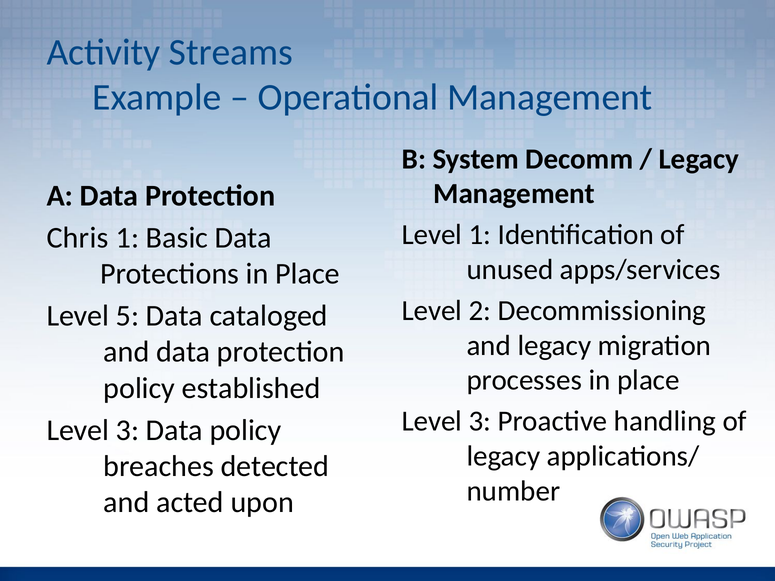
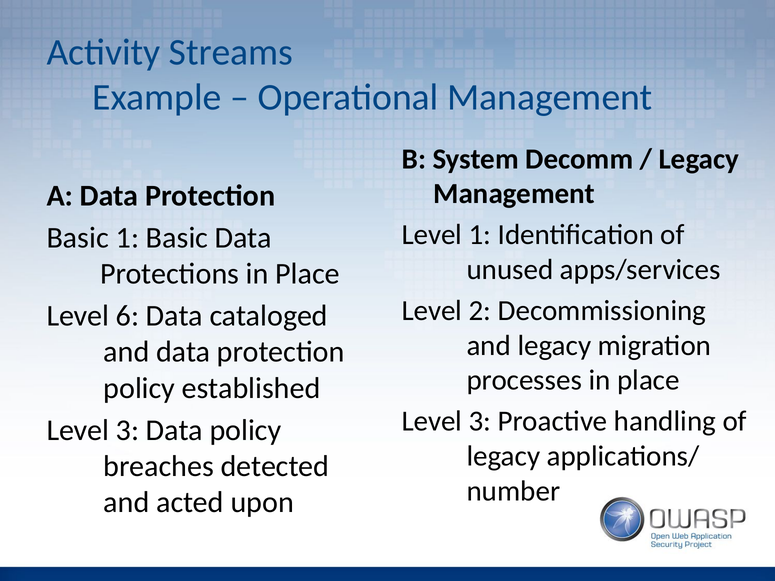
Chris: Chris -> Basic (78, 238)
5: 5 -> 6 (127, 316)
